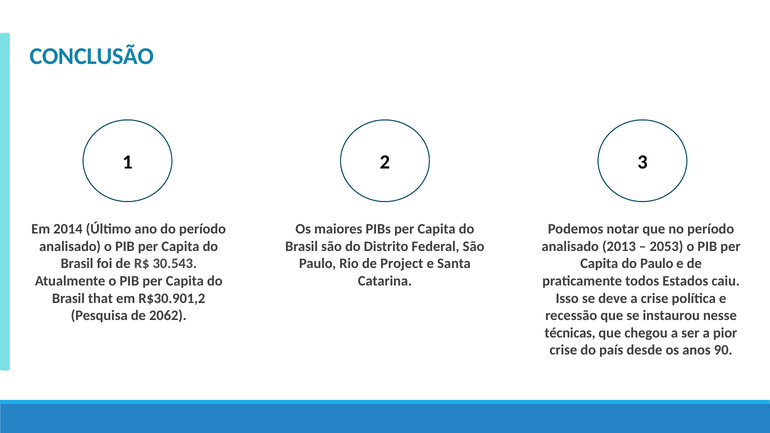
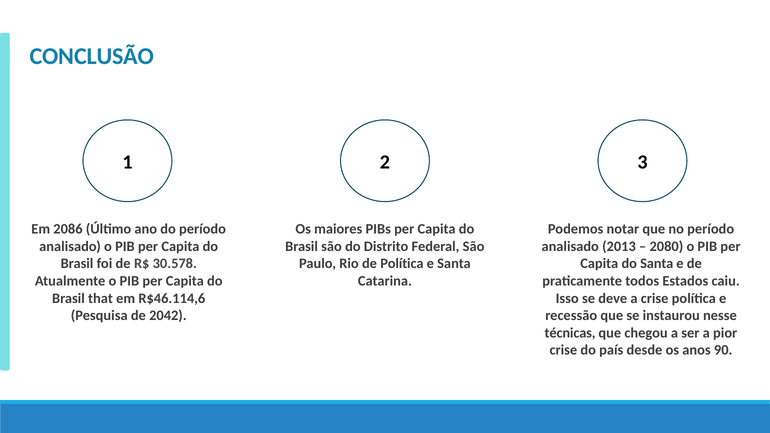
2014: 2014 -> 2086 (68, 229)
2053: 2053 -> 2080 (666, 246)
30.543: 30.543 -> 30.578 (175, 264)
de Project: Project -> Política (402, 264)
do Paulo: Paulo -> Santa (657, 264)
R$30.901,2: R$30.901,2 -> R$46.114,6 (172, 298)
2062: 2062 -> 2042 (168, 316)
